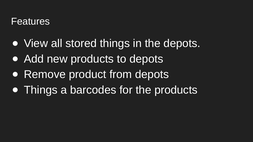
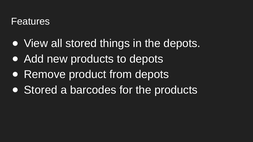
Things: Things -> Stored (41, 90)
